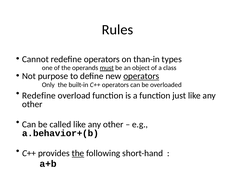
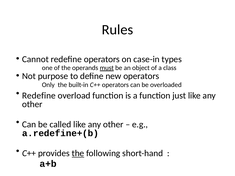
than-in: than-in -> case-in (146, 59)
operators underline: present -> none (141, 76)
a.behavior+(b: a.behavior+(b -> a.redefine+(b (60, 133)
